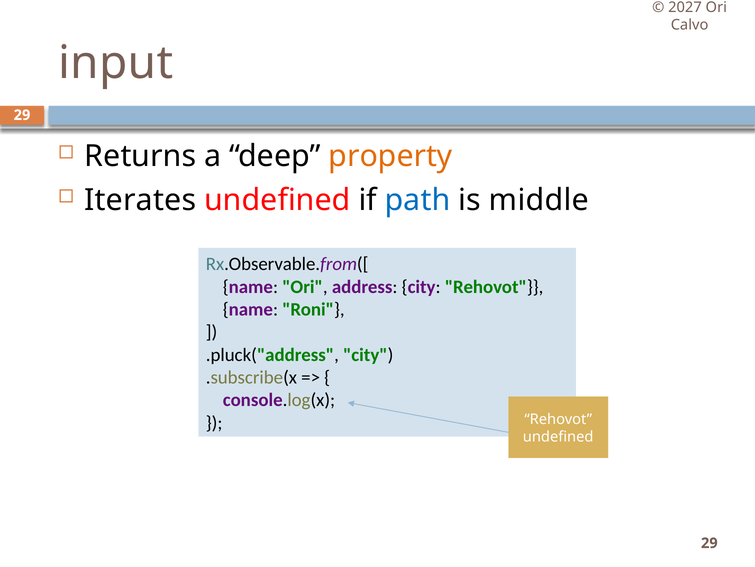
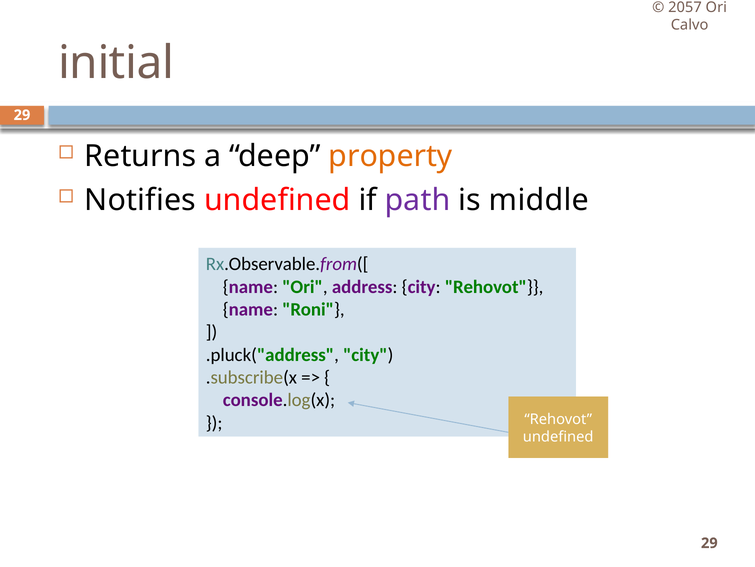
2027: 2027 -> 2057 (685, 7)
input: input -> initial (116, 63)
Iterates: Iterates -> Notifies (140, 200)
path colour: blue -> purple (418, 200)
